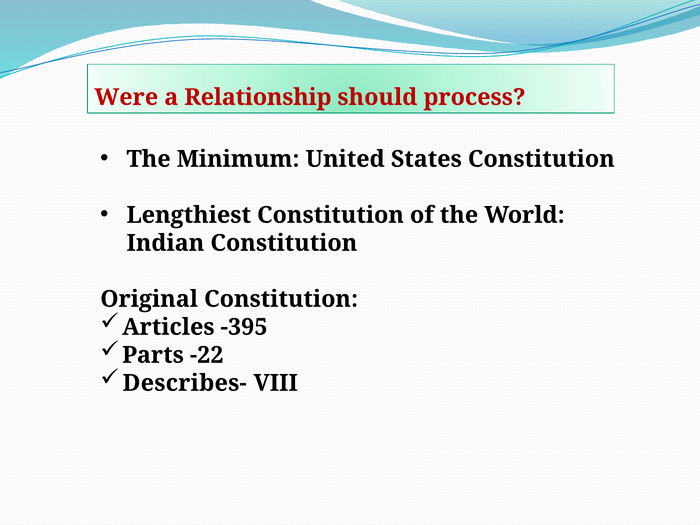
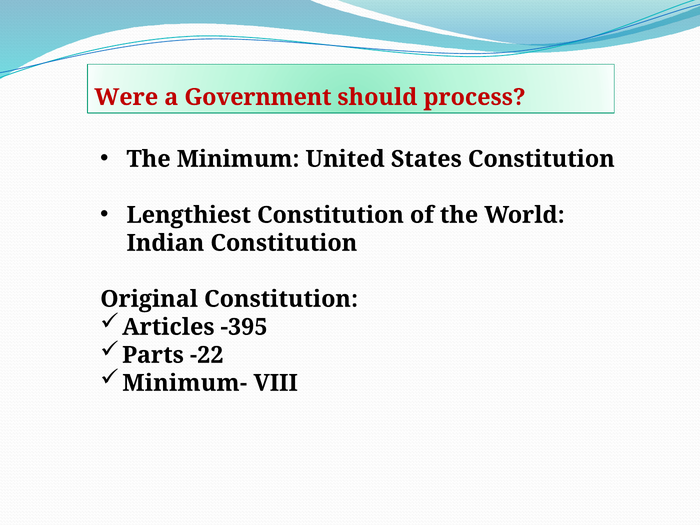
Relationship: Relationship -> Government (258, 97)
Describes-: Describes- -> Minimum- (185, 383)
